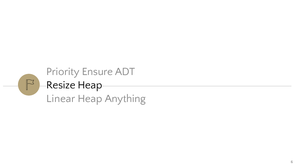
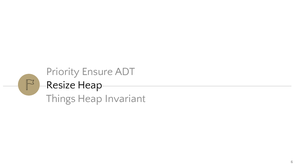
Linear: Linear -> Things (61, 98)
Anything: Anything -> Invariant (125, 98)
